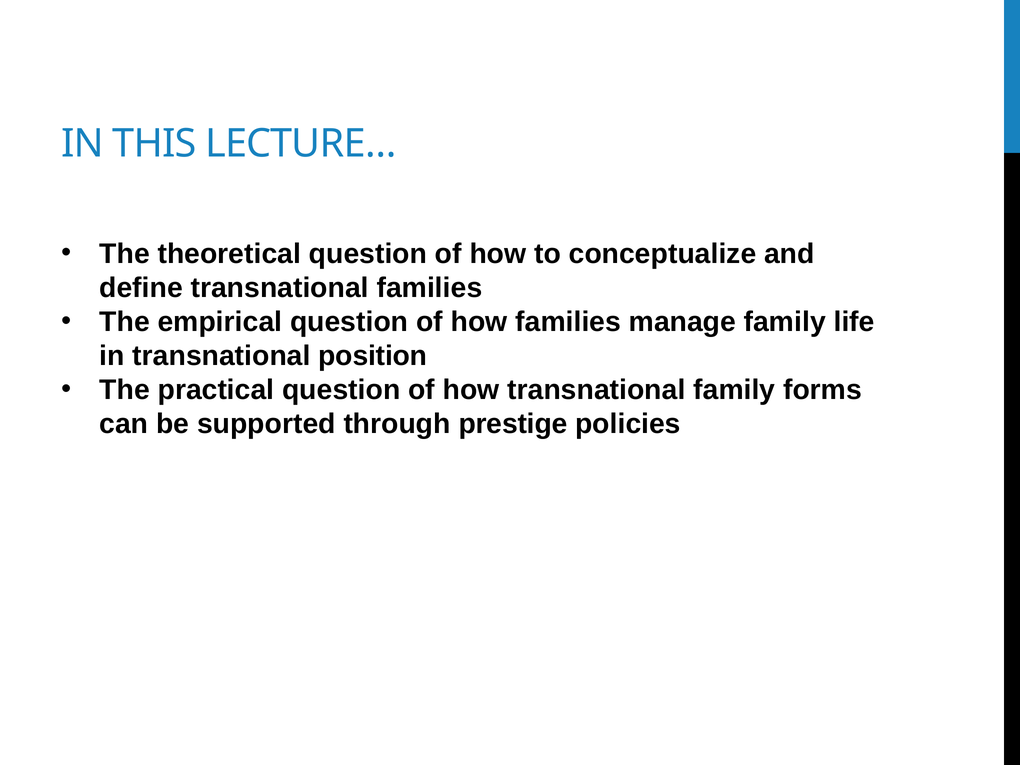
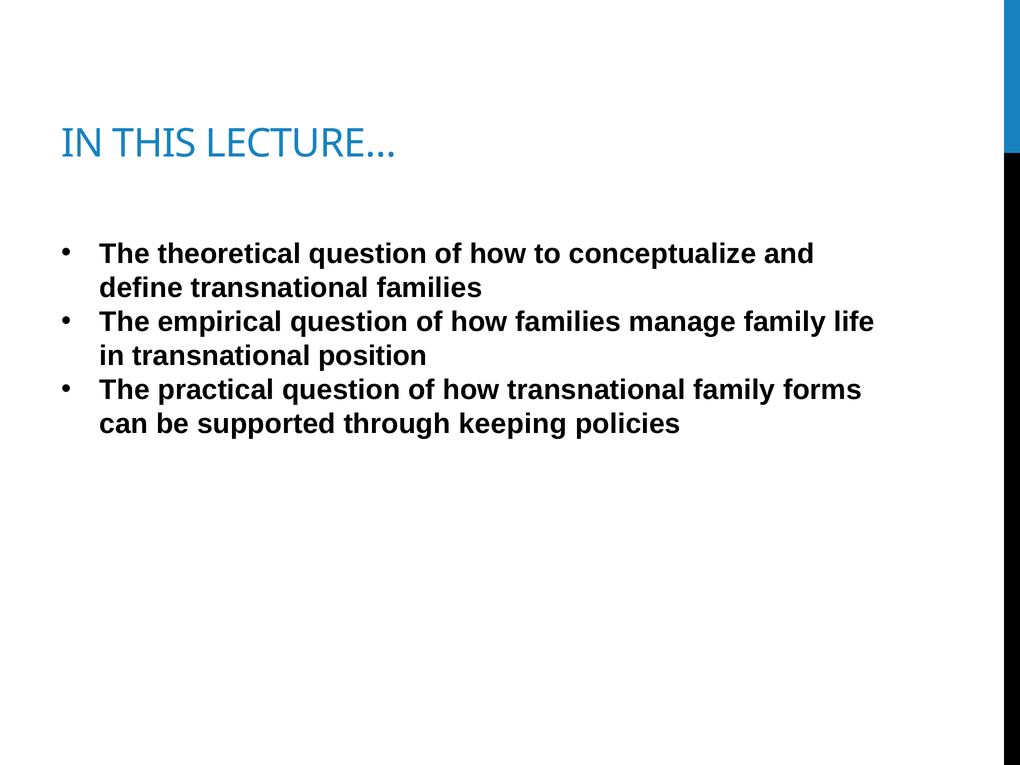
prestige: prestige -> keeping (513, 424)
